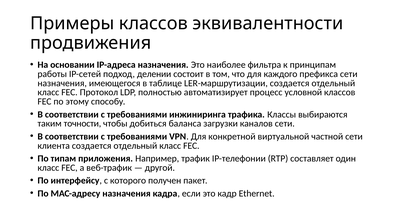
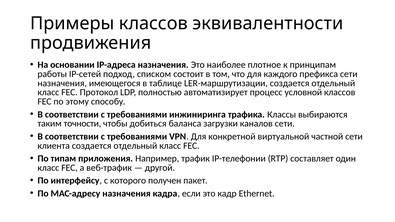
фильтра: фильтра -> плотное (264, 65)
делении: делении -> списком (154, 74)
